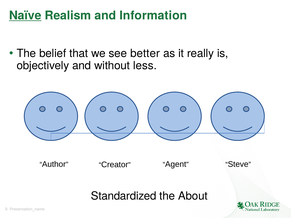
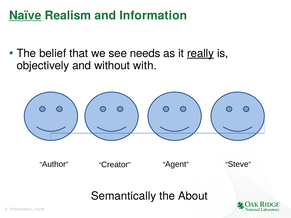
better: better -> needs (145, 53)
really underline: none -> present (200, 53)
less: less -> with (145, 66)
Standardized: Standardized -> Semantically (124, 196)
